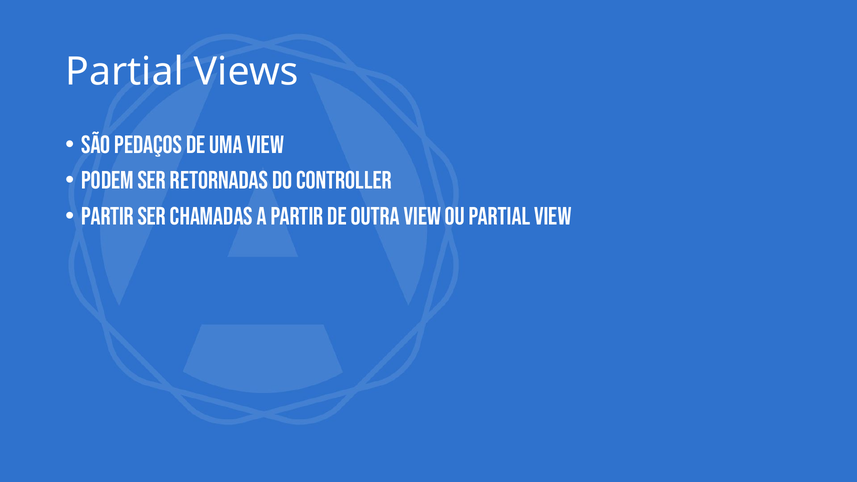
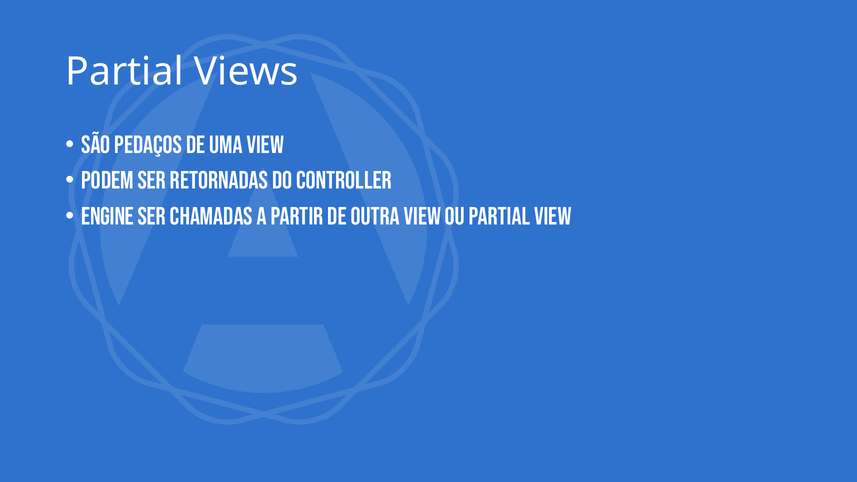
Partir: Partir -> Engine (108, 217)
